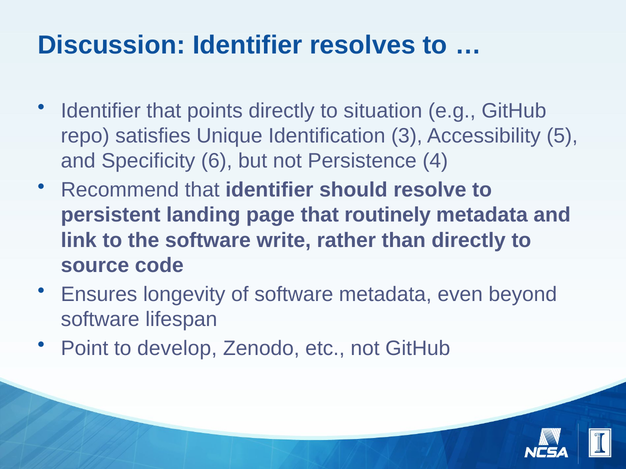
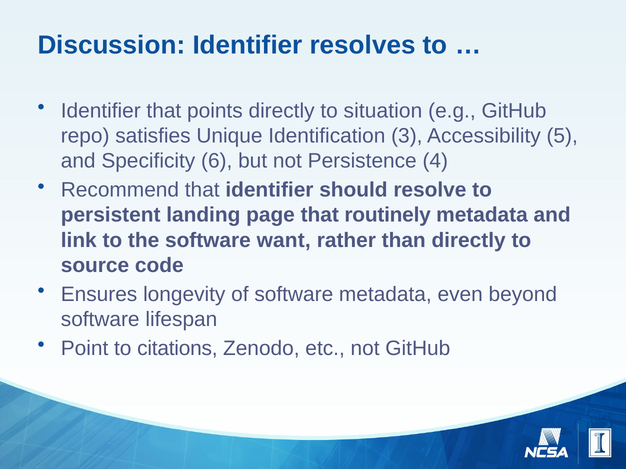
write: write -> want (284, 240)
develop: develop -> citations (177, 349)
